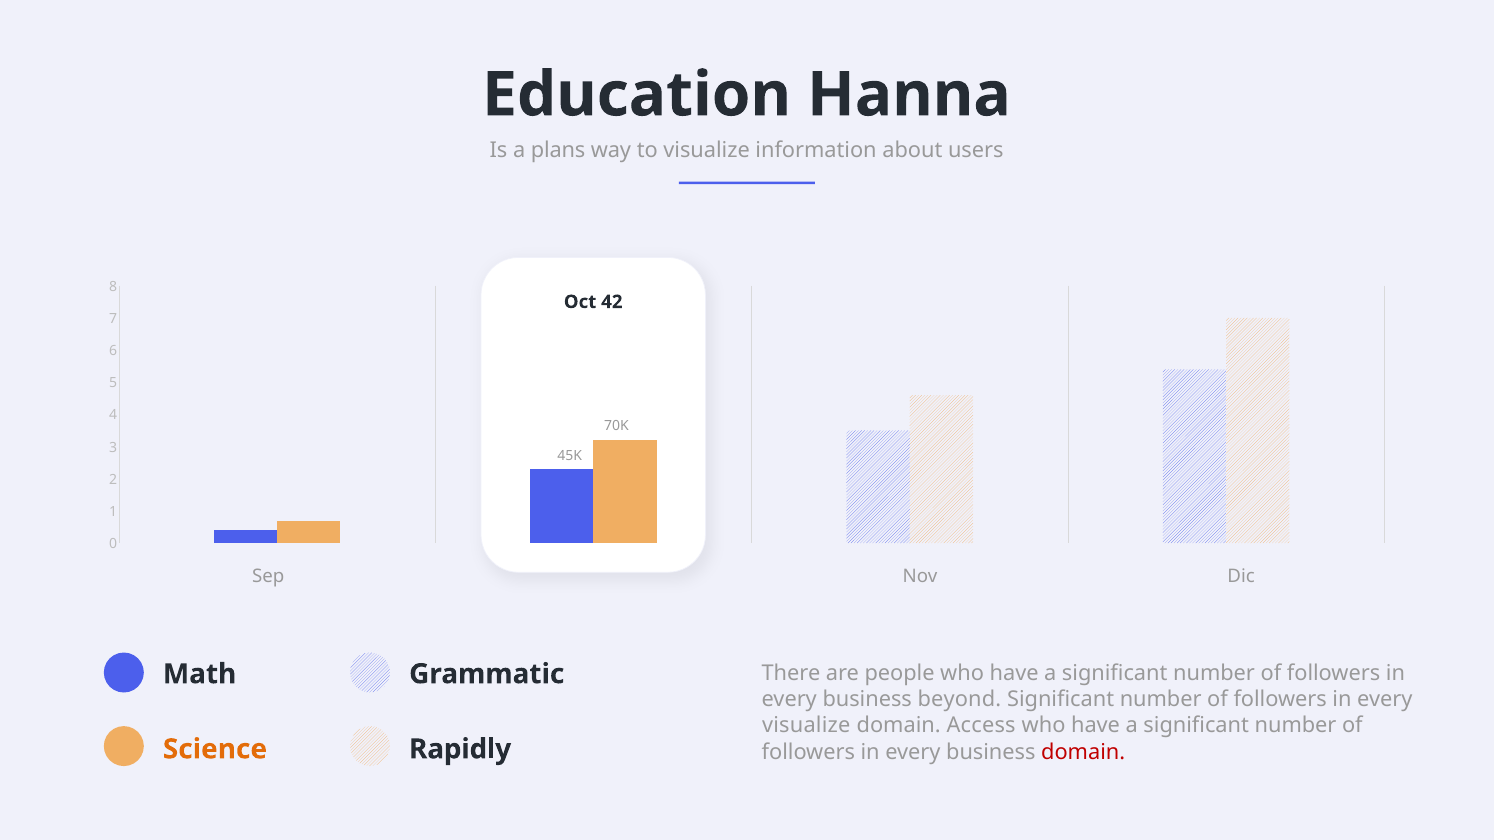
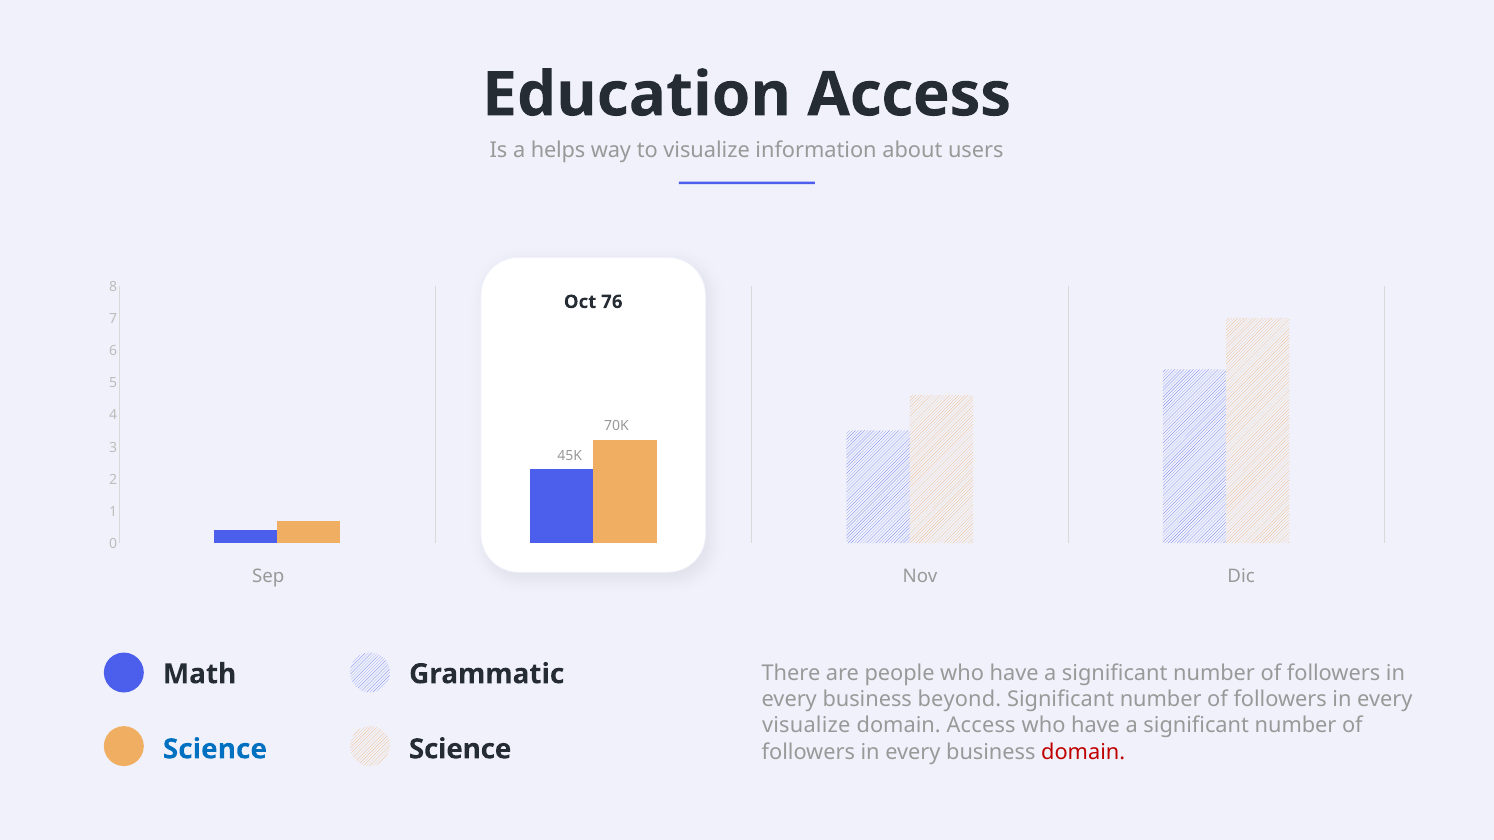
Education Hanna: Hanna -> Access (909, 95)
plans: plans -> helps (558, 151)
42: 42 -> 76 (612, 302)
Science colour: orange -> blue (215, 749)
Rapidly: Rapidly -> Science (460, 749)
